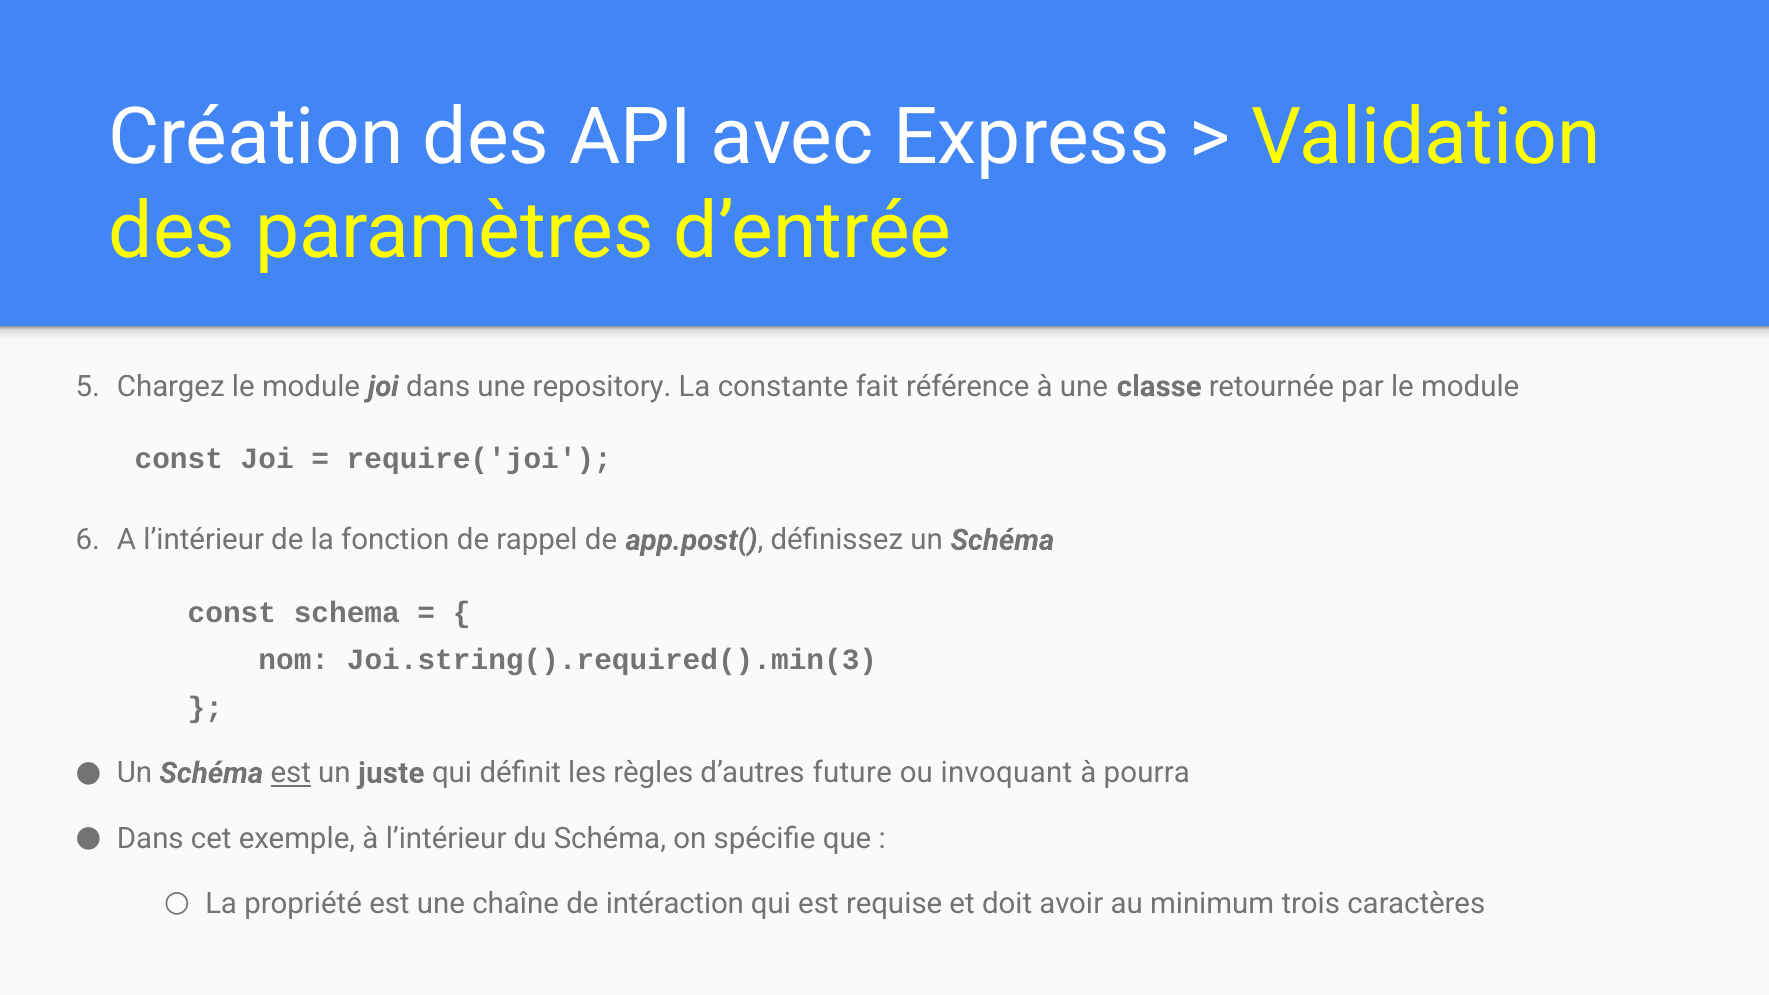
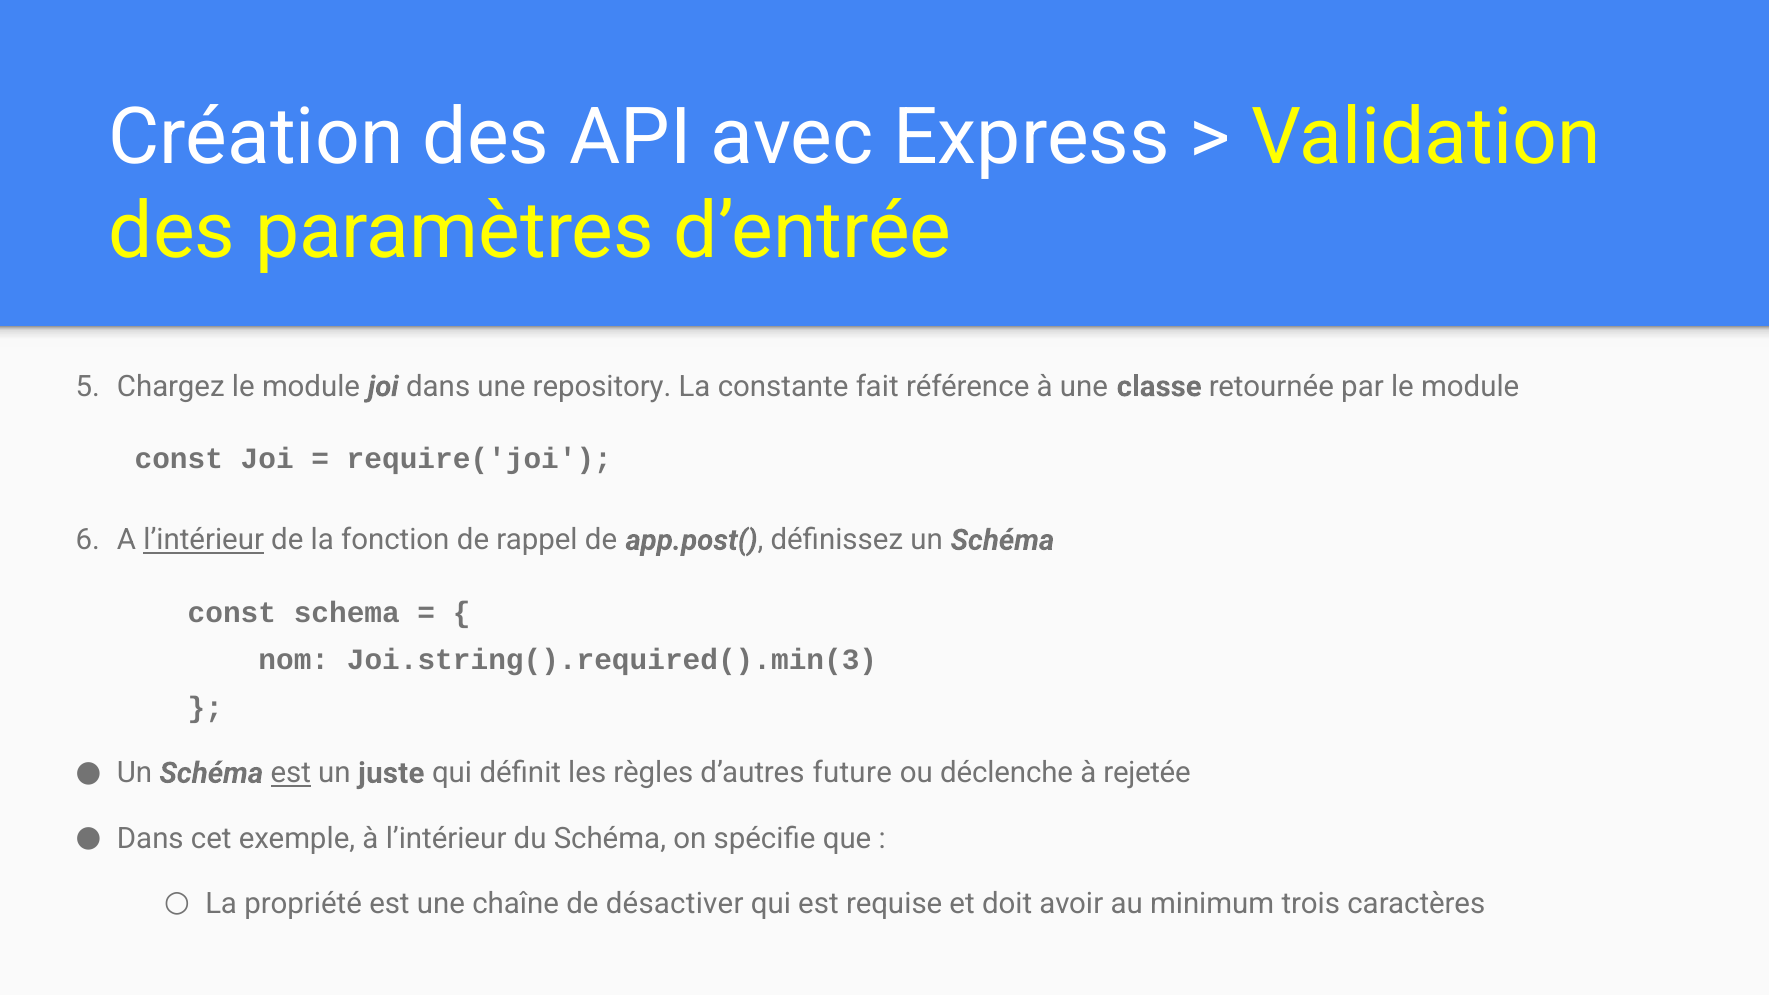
l’intérieur underline: none -> present (204, 540)
invoquant: invoquant -> déclenche (1007, 773)
pourra: pourra -> rejetée (1147, 773)
intéraction: intéraction -> désactiver (675, 904)
